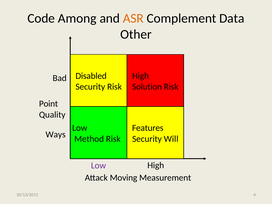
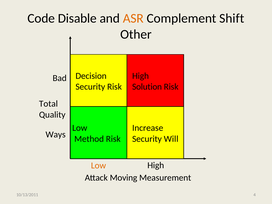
Among: Among -> Disable (77, 18)
Data: Data -> Shift (232, 18)
Disabled: Disabled -> Decision (91, 76)
Point: Point -> Total (48, 104)
Features: Features -> Increase (148, 128)
Low colour: purple -> orange (98, 165)
